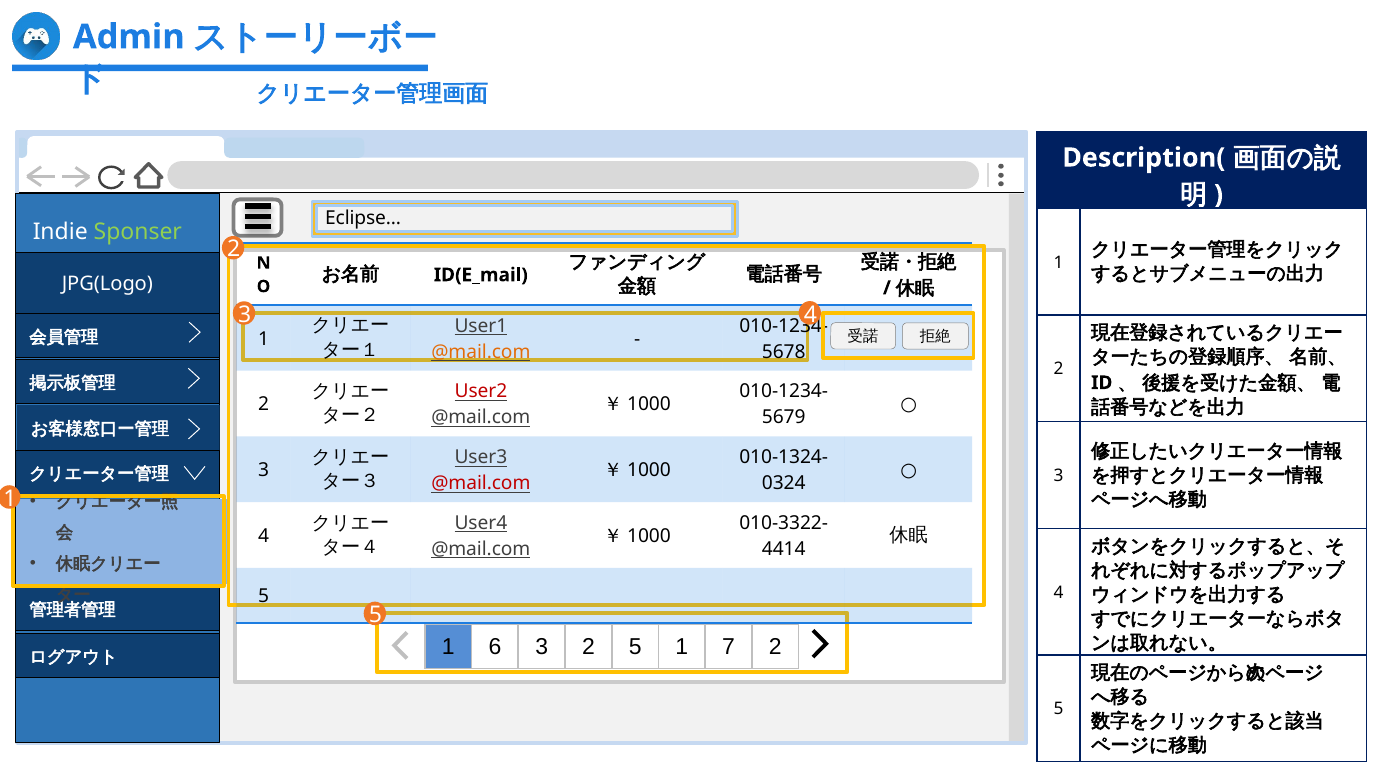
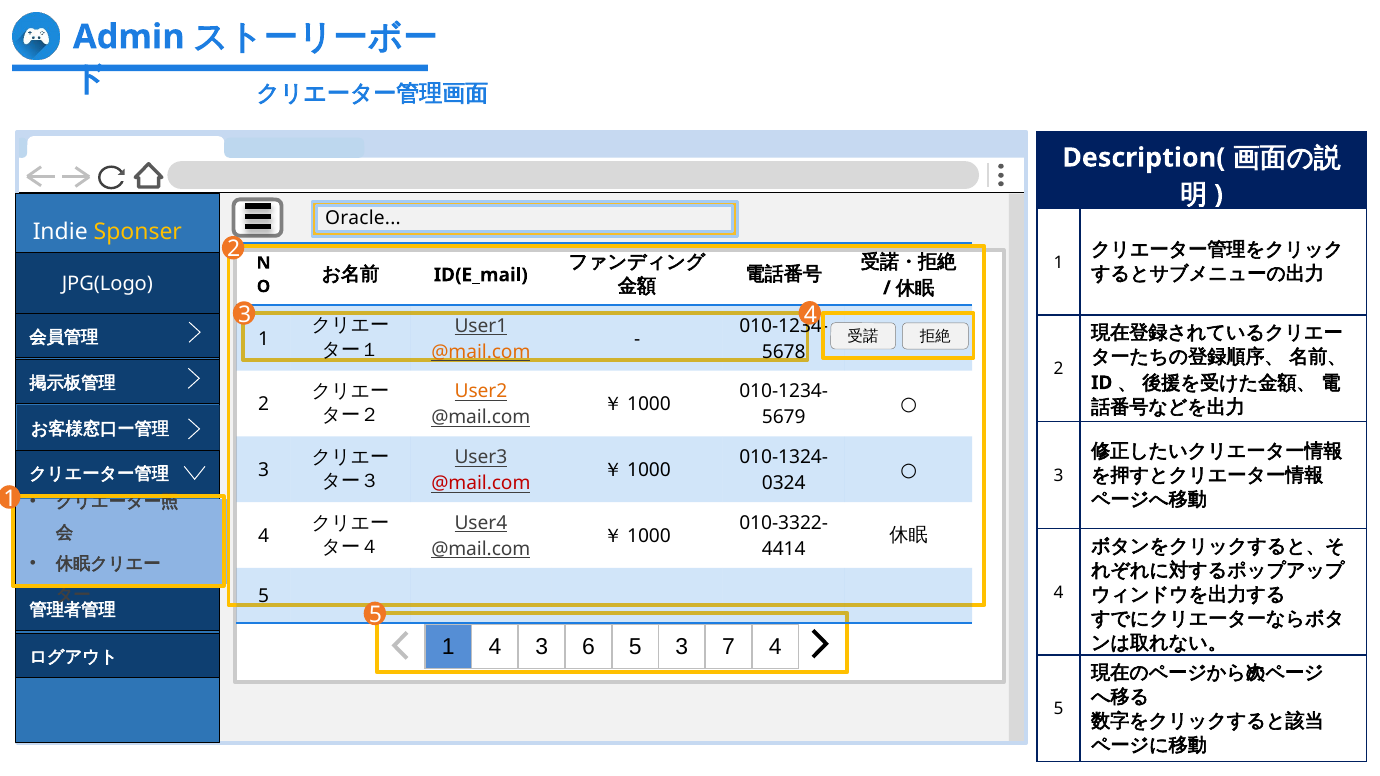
Eclipse: Eclipse -> Oracle (363, 218)
Sponser colour: light green -> yellow (138, 232)
User2 colour: red -> orange (481, 392)
1 6: 6 -> 4 (495, 647)
2: 2 -> 6 (588, 647)
5 1: 1 -> 3 (682, 647)
7 2: 2 -> 4 (775, 647)
